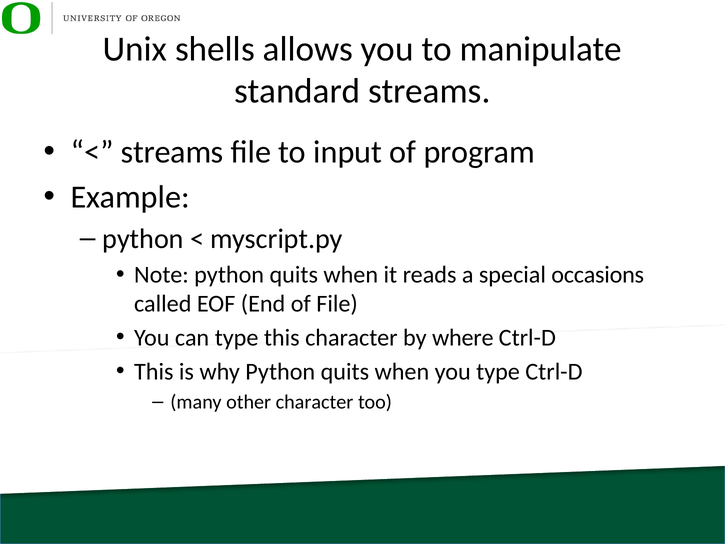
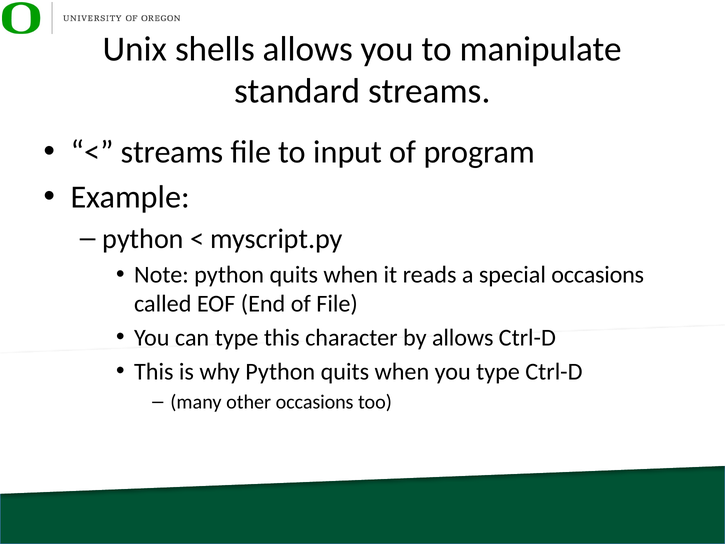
by where: where -> allows (463, 338)
other character: character -> occasions (315, 402)
